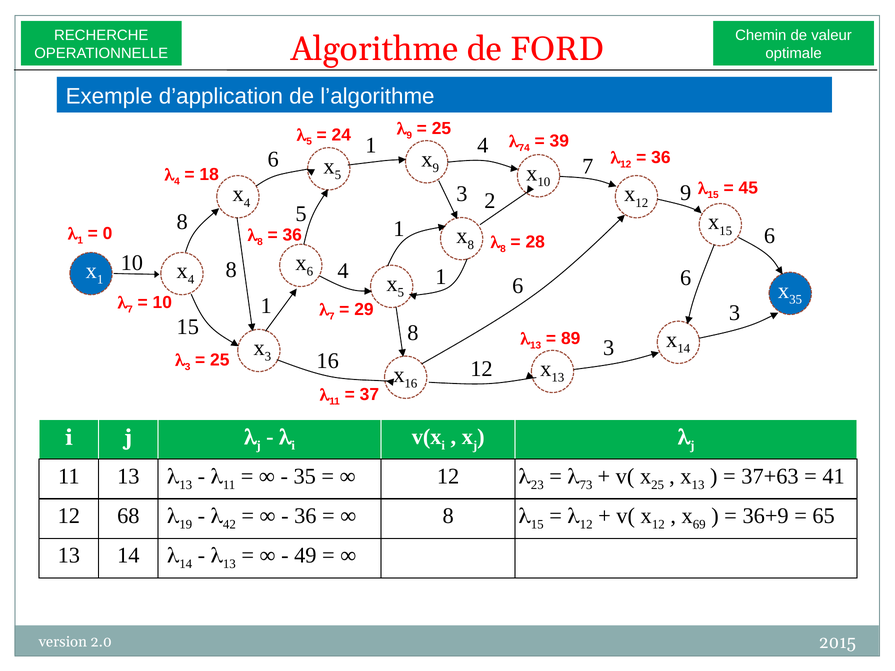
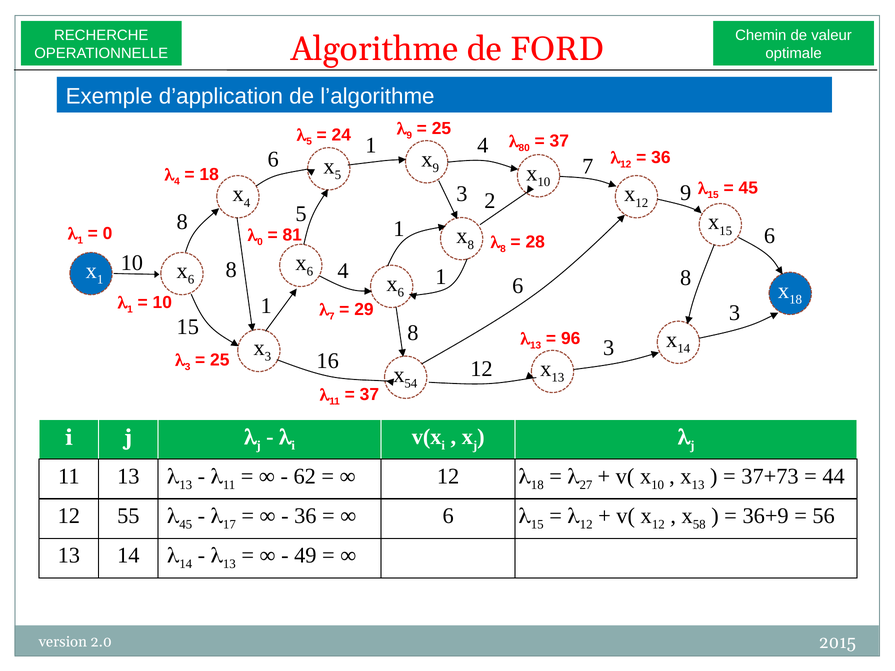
74: 74 -> 80 (524, 148)
39: 39 -> 37 (559, 141)
8: 8 -> 0 (260, 242)
36: 36 -> 81 (292, 235)
4: 4 -> 6 (191, 280)
5: 5 -> 6 (401, 293)
6 6: 6 -> 8 (686, 278)
35: 35 -> 18 (796, 300)
7: 7 -> 1 (130, 309)
89: 89 -> 96 (571, 339)
16: 16 -> 54 (411, 384)
35: 35 -> 62 (305, 476)
23: 23 -> 18 (537, 485)
73: 73 -> 27 (586, 485)
25: 25 -> 10 (658, 485)
37+63: 37+63 -> 37+73 (770, 477)
41: 41 -> 44 (834, 477)
68: 68 -> 55 (128, 516)
19: 19 -> 45 (186, 525)
42: 42 -> 17 (229, 525)
8: 8 -> 6 (448, 516)
69: 69 -> 58 (699, 525)
65: 65 -> 56 (824, 516)
